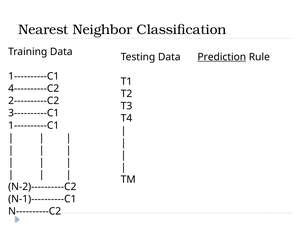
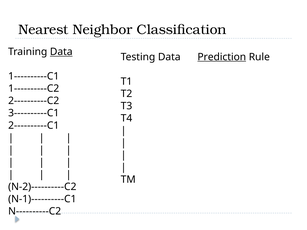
Data underline: none -> present (61, 52)
4----------C2: 4----------C2 -> 1----------C2 (34, 89)
1----------C1: 1----------C1 -> 2----------C1 (34, 126)
